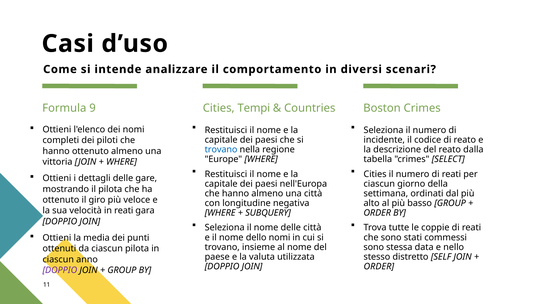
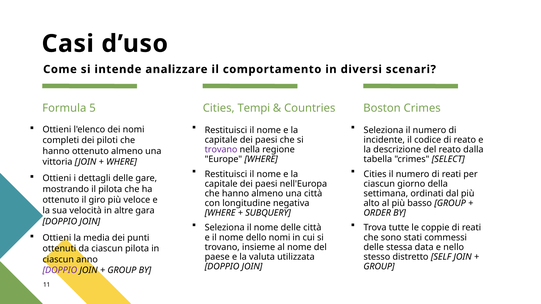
9: 9 -> 5 (93, 108)
trovano colour: blue -> purple (221, 150)
in reati: reati -> altre (124, 211)
sono: sono -> delle (374, 247)
ORDER: ORDER -> GROUP (379, 267)
